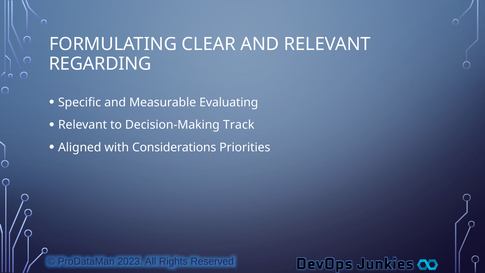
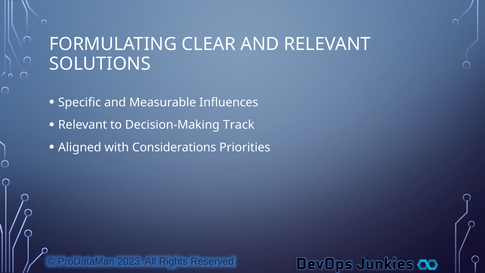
REGARDING: REGARDING -> SOLUTIONS (100, 64)
Evaluating: Evaluating -> Influences (229, 102)
